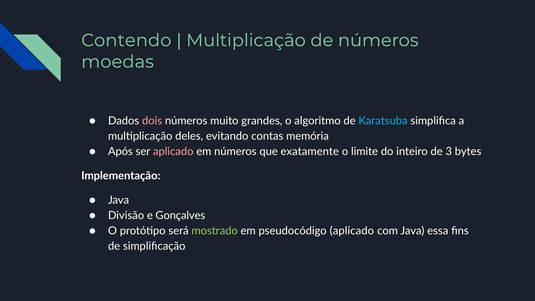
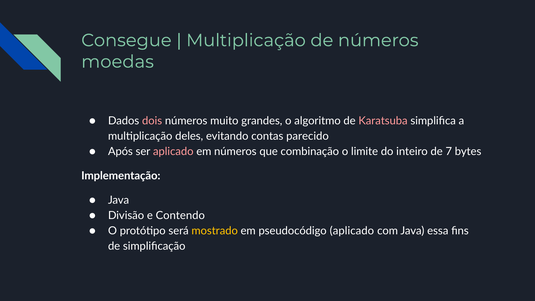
Contendo: Contendo -> Consegue (126, 40)
Karatsuba colour: light blue -> pink (383, 121)
memória: memória -> parecido (307, 136)
exatamente: exatamente -> combinação (310, 152)
3: 3 -> 7 (449, 152)
Gonçalves: Gonçalves -> Contendo (180, 216)
mostrado colour: light green -> yellow (215, 231)
